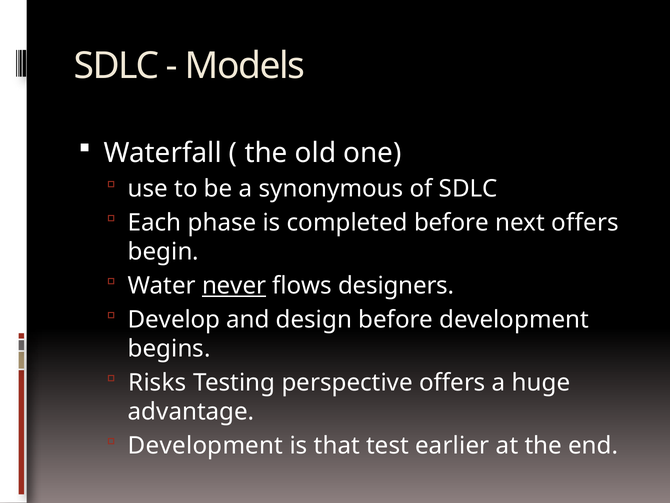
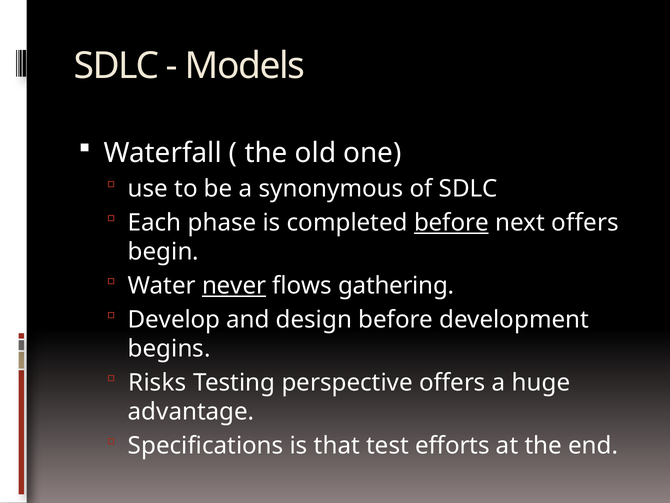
before underline: none -> present (451, 222)
designers: designers -> gathering (396, 285)
Development: Development -> Specifications (206, 445)
earlier: earlier -> efforts (452, 445)
